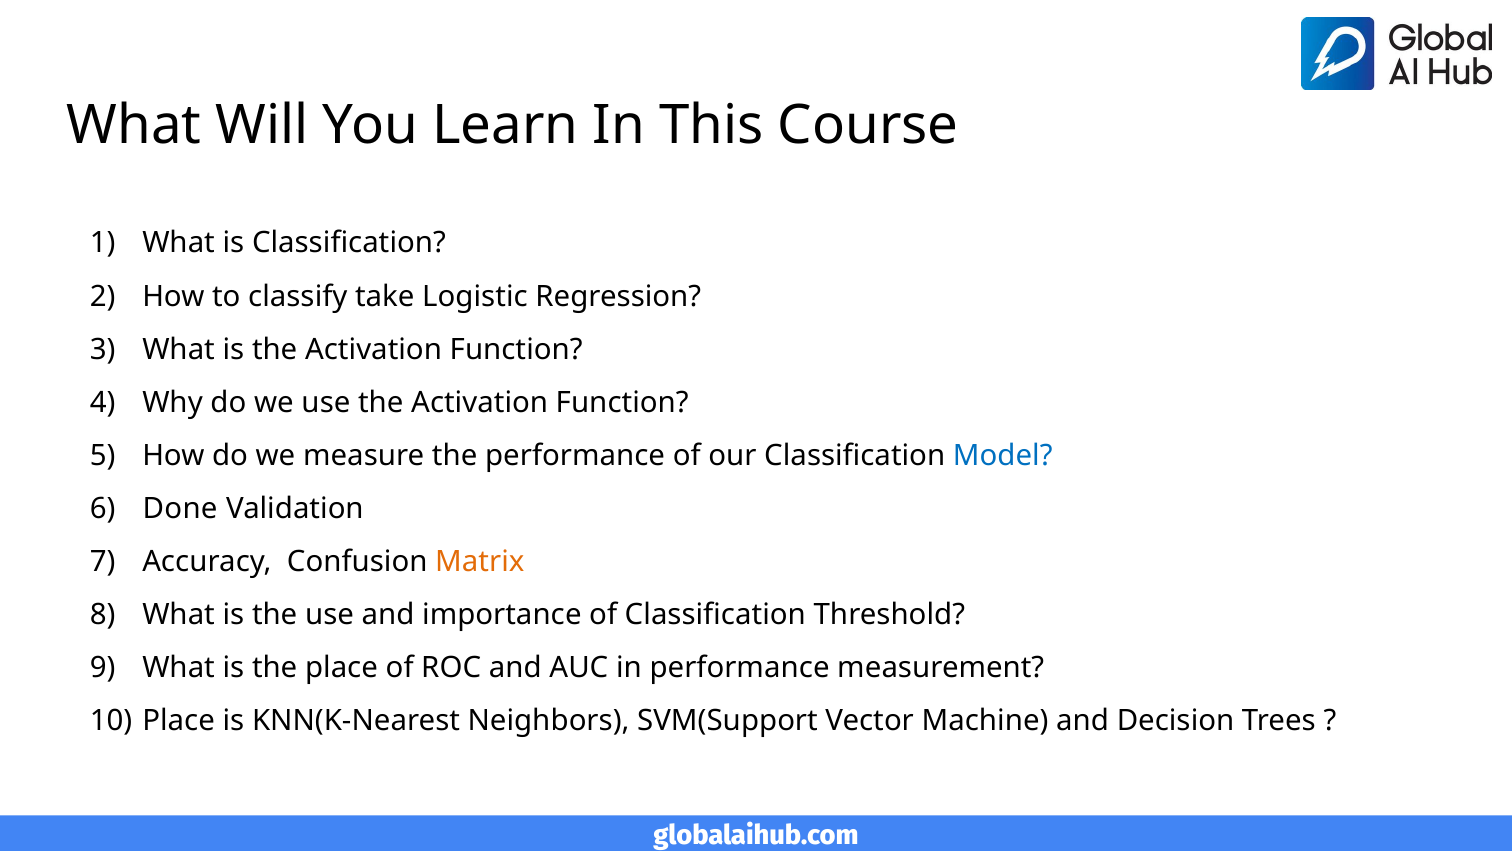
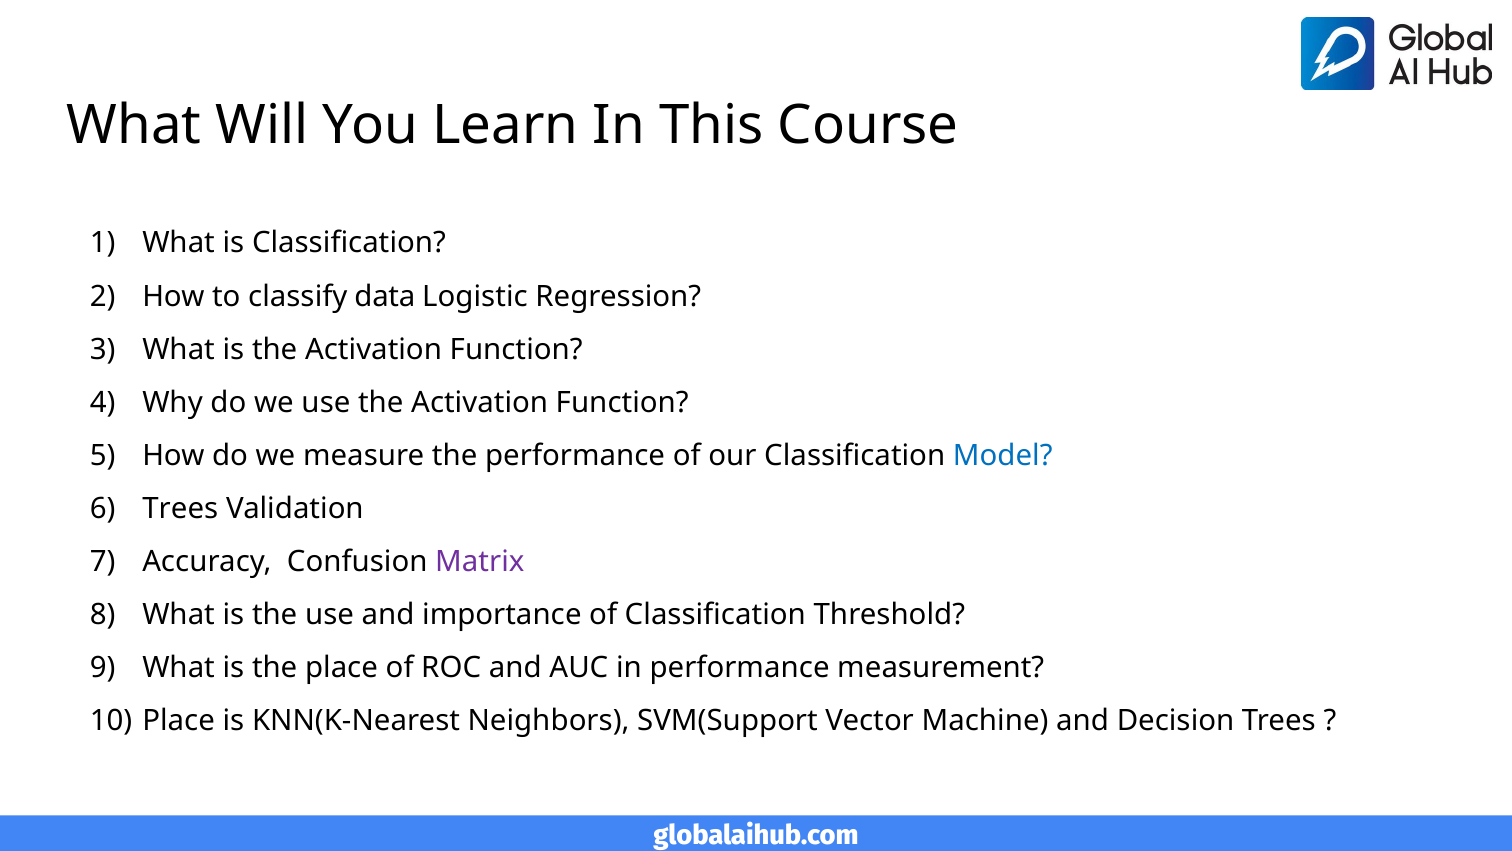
take: take -> data (385, 296)
Done: Done -> Trees (180, 508)
Matrix colour: orange -> purple (480, 561)
